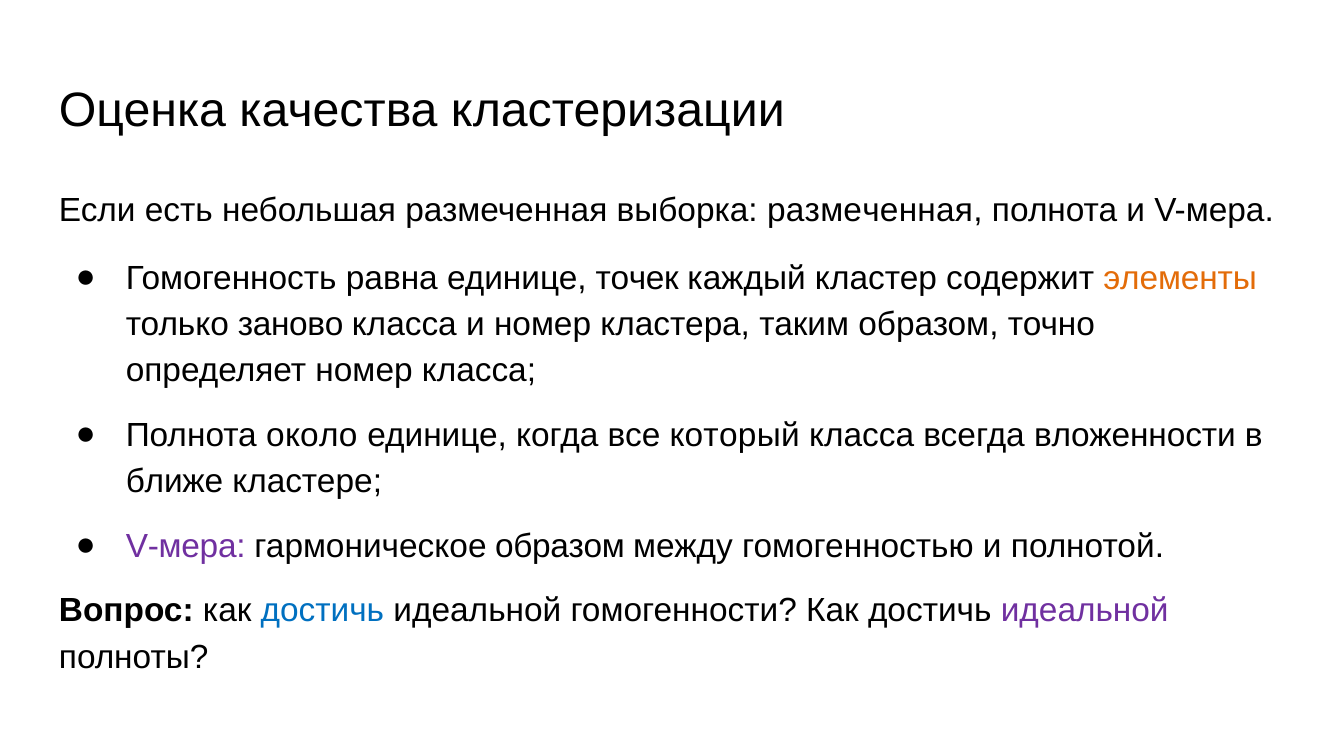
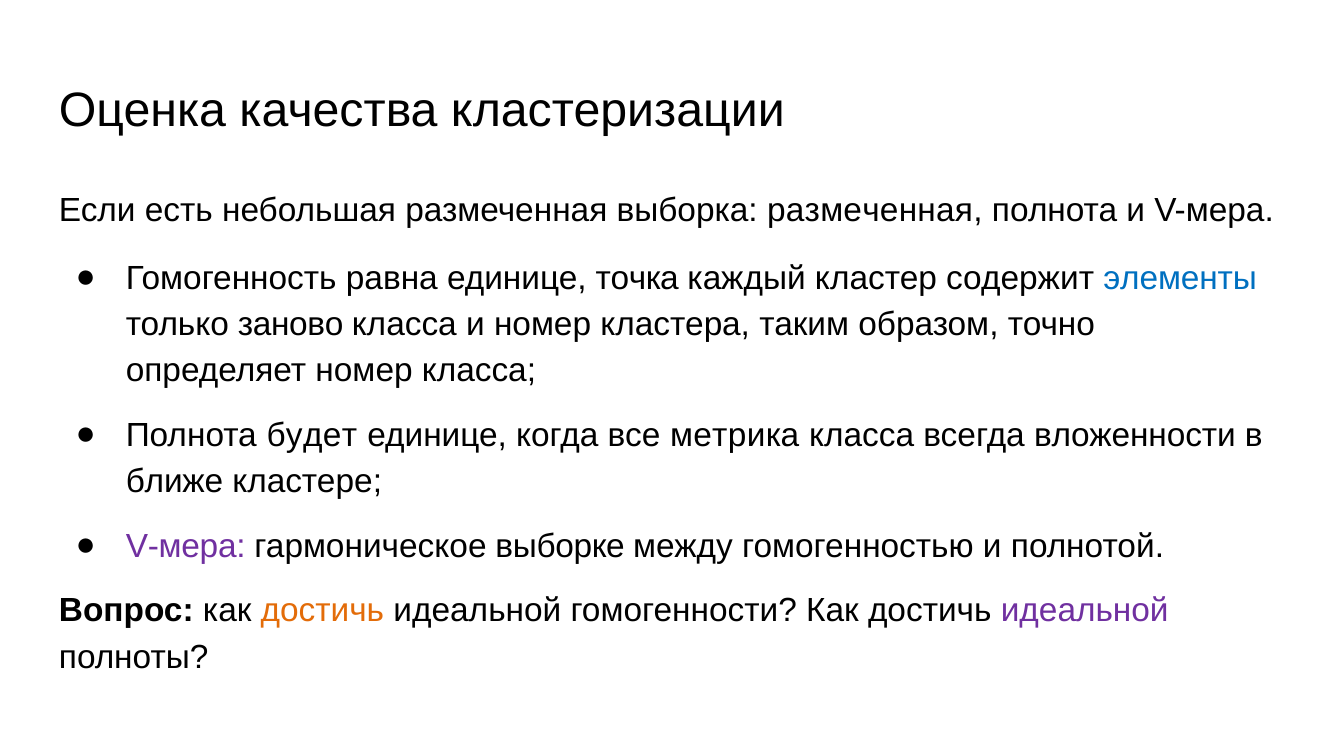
точек: точек -> точка (637, 279)
элементы colour: orange -> blue (1180, 279)
около: около -> будет (312, 436)
который: который -> метрика (735, 436)
гармоническое образом: образом -> выборке (560, 546)
достичь colour: blue -> orange (322, 611)
